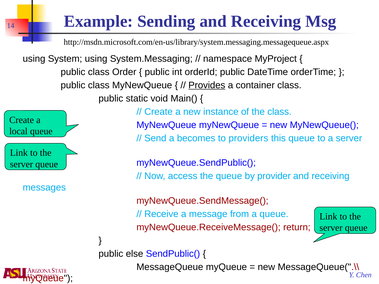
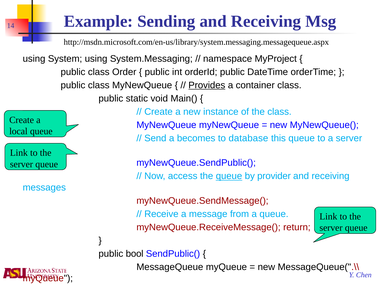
providers: providers -> database (248, 138)
queue underline: none -> present (229, 176)
else: else -> bool (135, 254)
